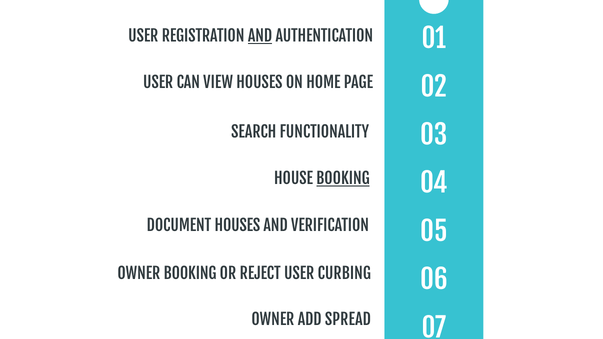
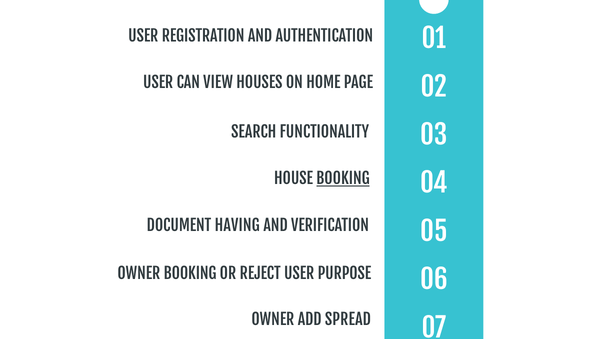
AND underline: present -> none (260, 37)
DOCUMENT HOUSES: HOUSES -> HAVING (237, 226)
CURBING: CURBING -> PURPOSE (344, 274)
